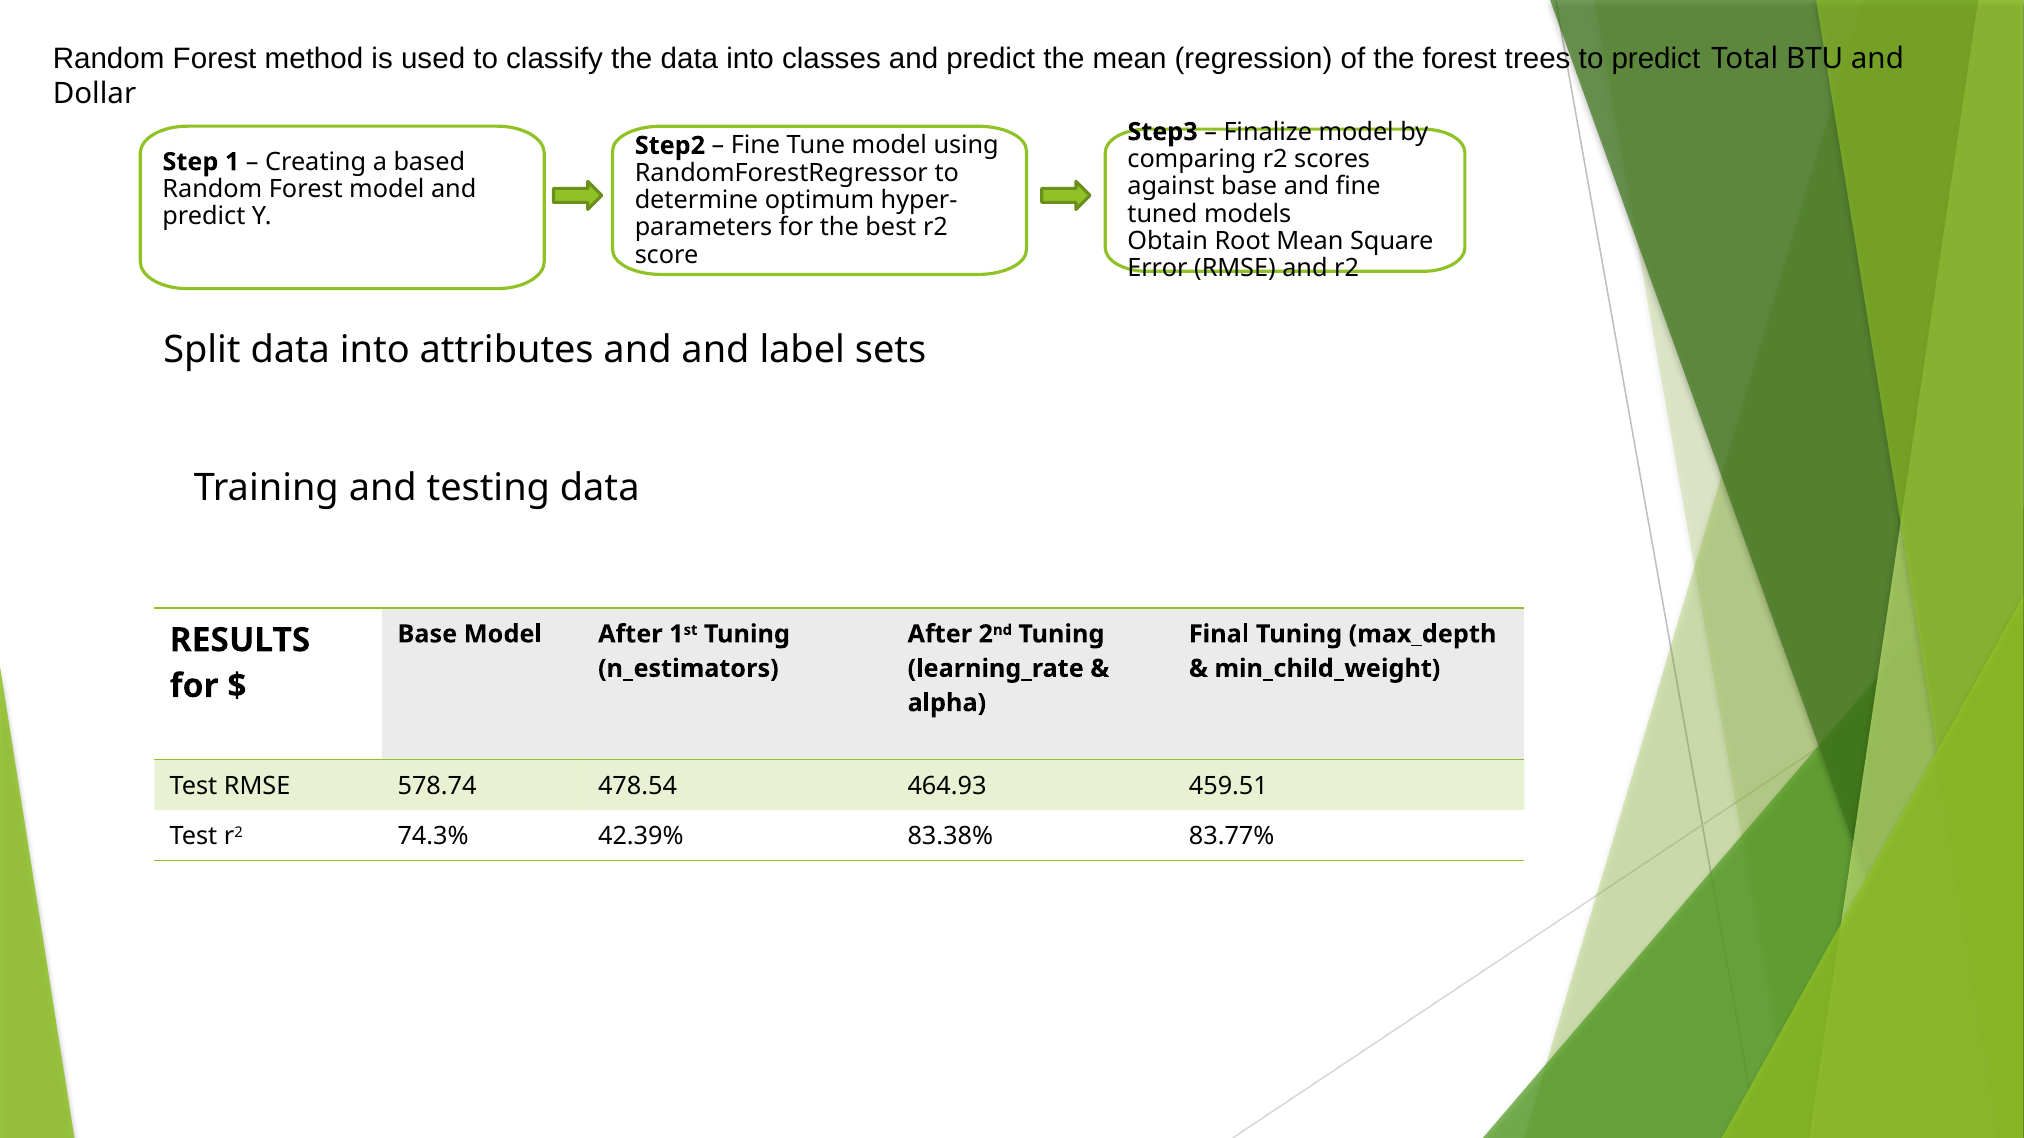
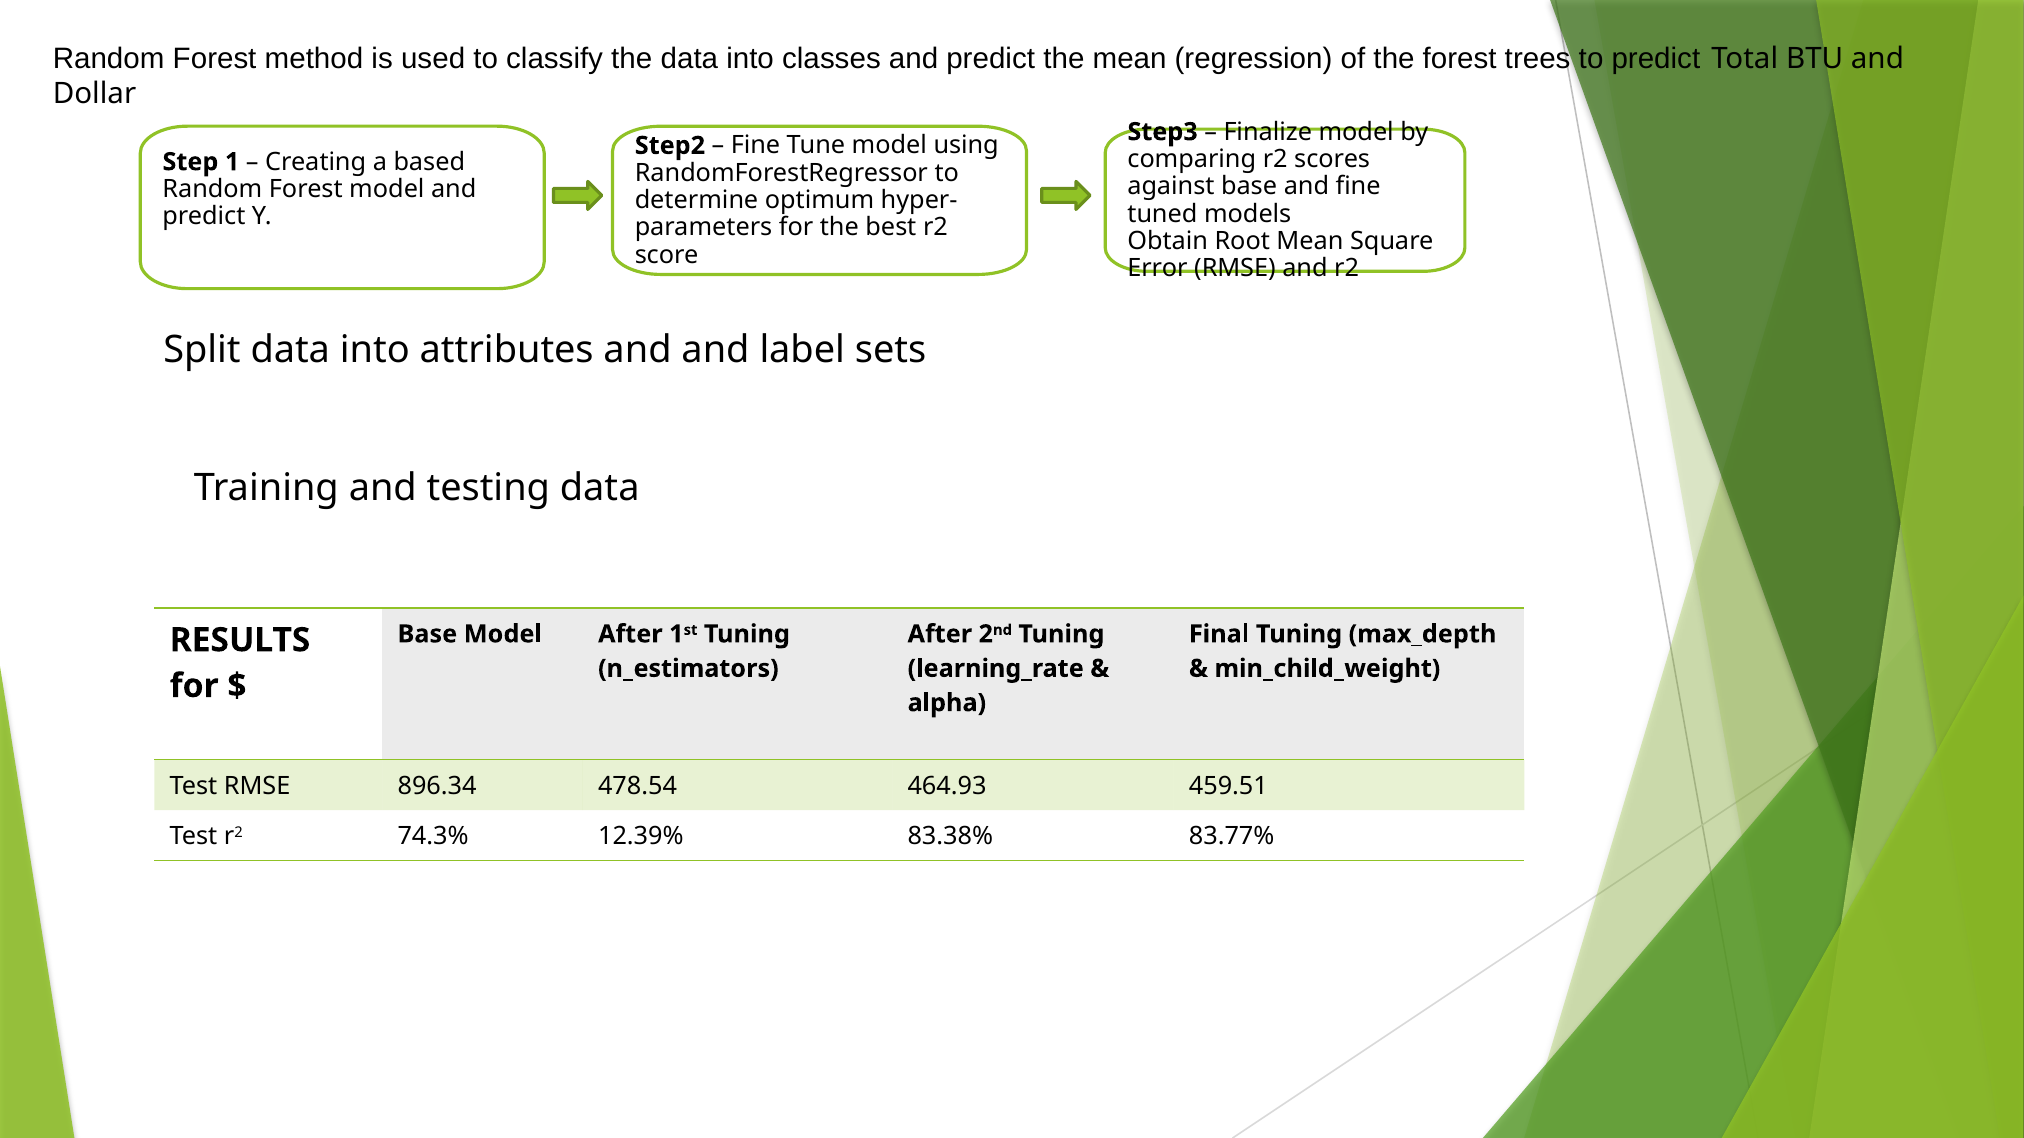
578.74: 578.74 -> 896.34 (437, 786)
42.39%: 42.39% -> 12.39% (641, 837)
